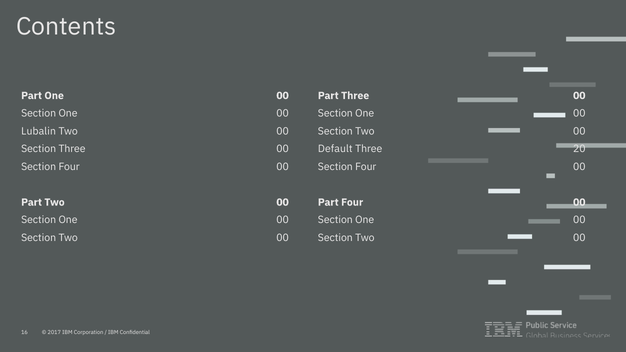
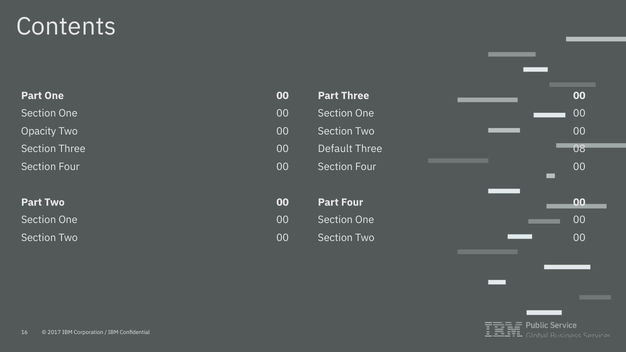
Lubalin: Lubalin -> Opacity (39, 131)
20: 20 -> 08 (579, 149)
